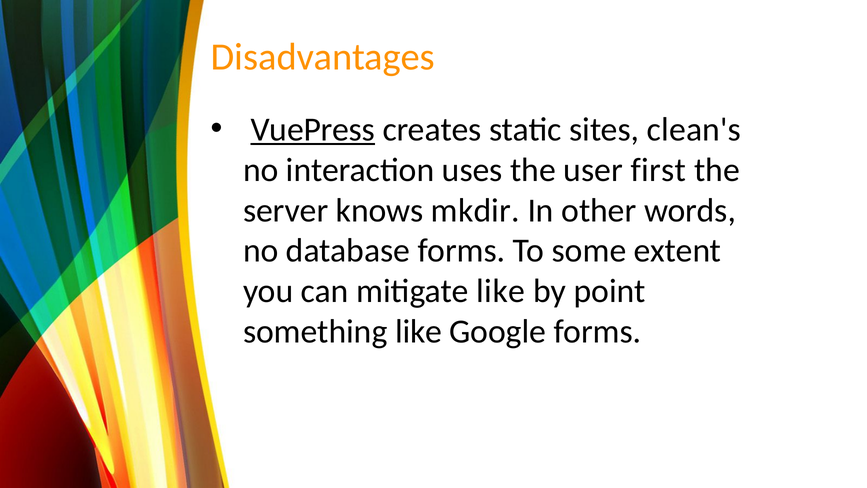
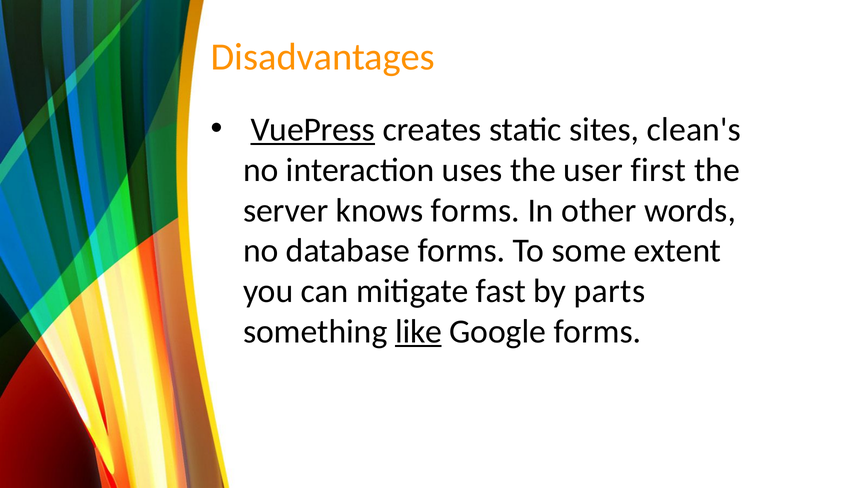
knows mkdir: mkdir -> forms (475, 210)
mitigate like: like -> fast (501, 291)
point: point -> parts (610, 291)
like underline: none -> present (418, 331)
